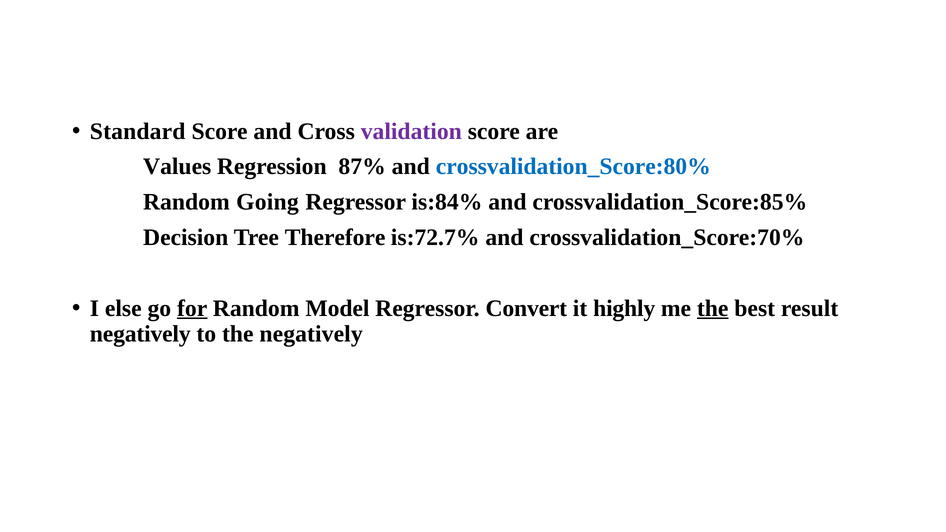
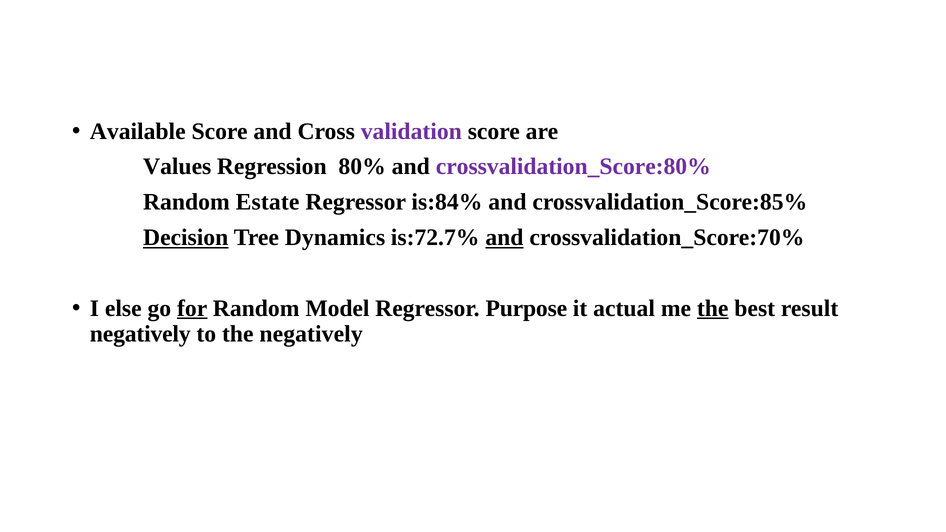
Standard: Standard -> Available (138, 131)
87%: 87% -> 80% (362, 167)
crossvalidation_Score:80% colour: blue -> purple (573, 167)
Going: Going -> Estate (268, 202)
Decision underline: none -> present (186, 237)
Therefore: Therefore -> Dynamics (335, 237)
and underline: none -> present (504, 237)
Convert: Convert -> Purpose (526, 308)
highly: highly -> actual (624, 308)
